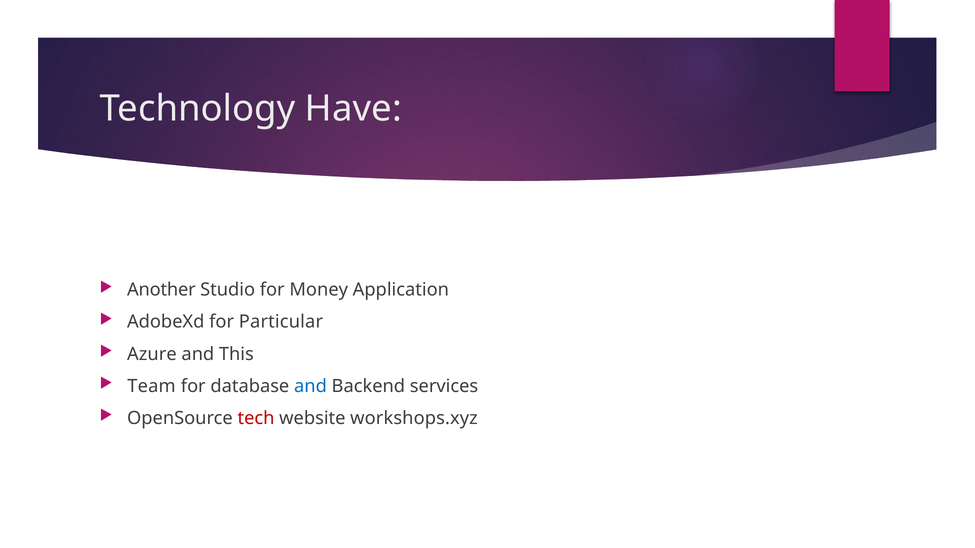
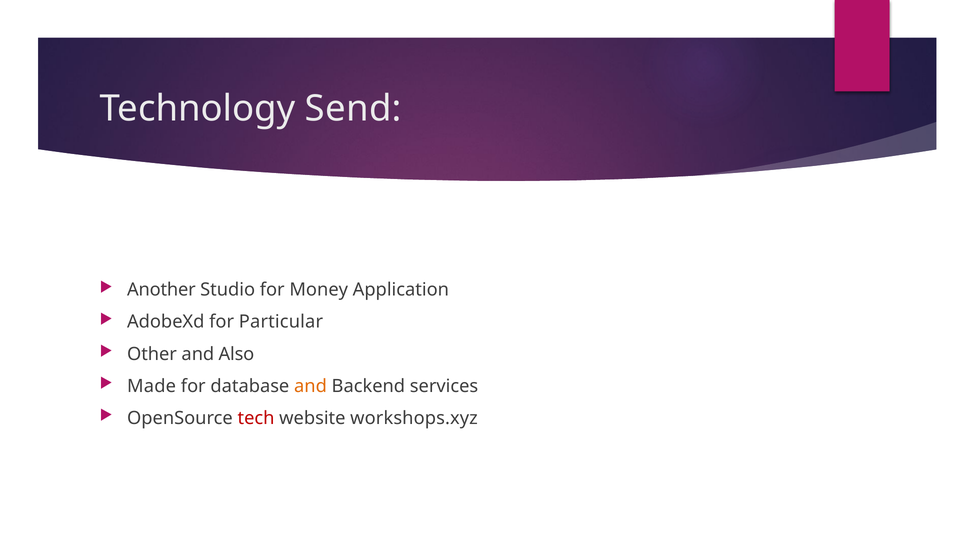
Have: Have -> Send (353, 109)
Azure: Azure -> Other (152, 354)
This: This -> Also (236, 354)
Team: Team -> Made (152, 386)
and colour: blue -> orange (310, 386)
